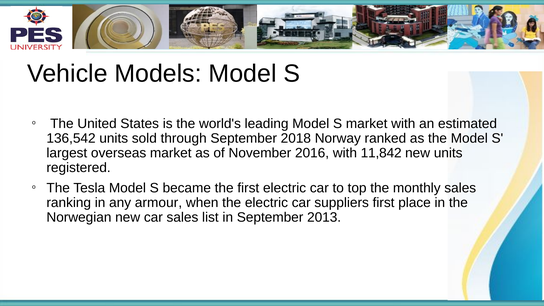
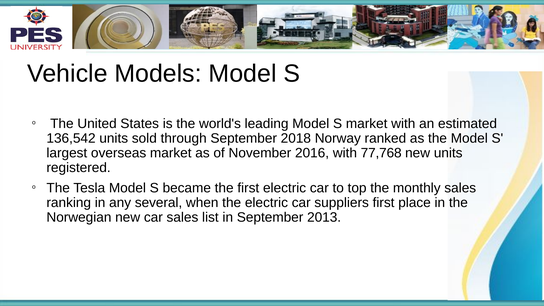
11,842: 11,842 -> 77,768 (381, 153)
armour: armour -> several (159, 203)
